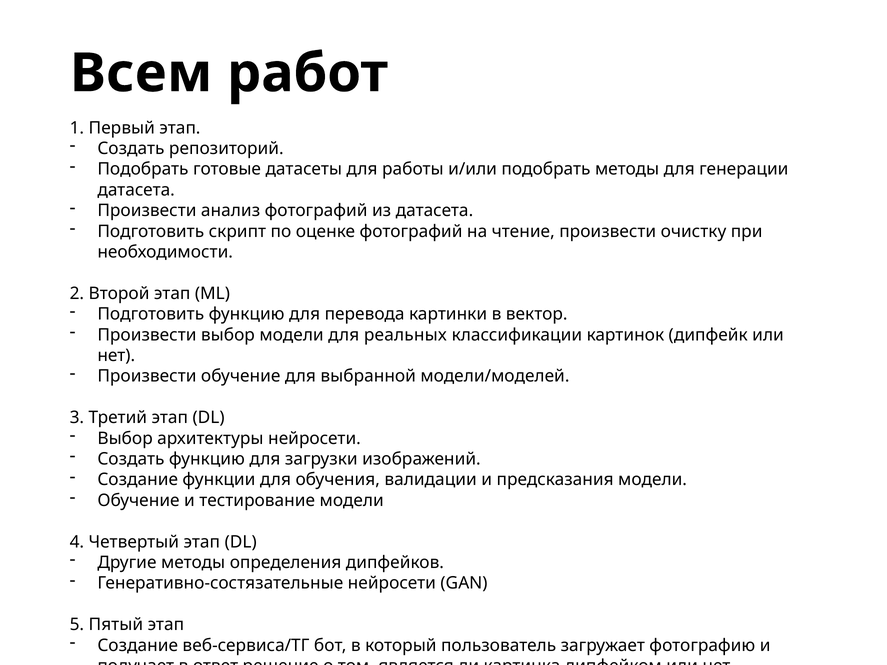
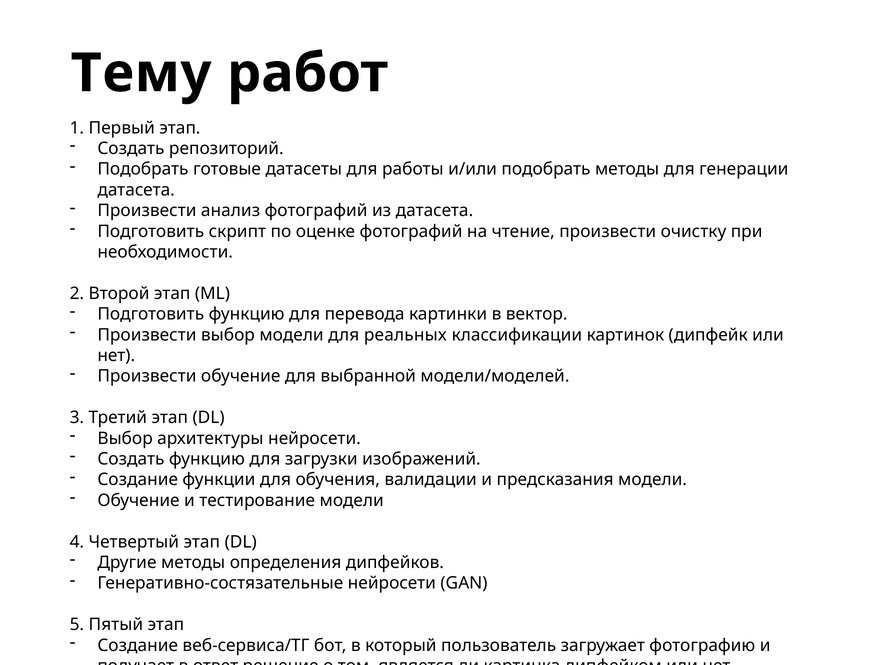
Всем: Всем -> Тему (141, 73)
